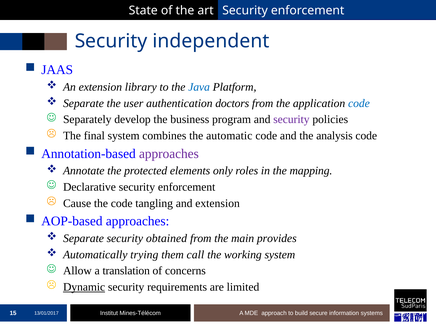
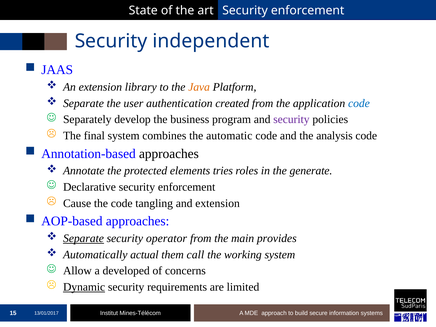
Java colour: blue -> orange (199, 87)
doctors: doctors -> created (232, 103)
approaches colour: purple -> black (169, 154)
only: only -> tries (223, 171)
mapping: mapping -> generate (311, 171)
Separate underline: none -> present (83, 238)
obtained: obtained -> operator (167, 238)
trying: trying -> actual (144, 255)
translation: translation -> developed (126, 271)
